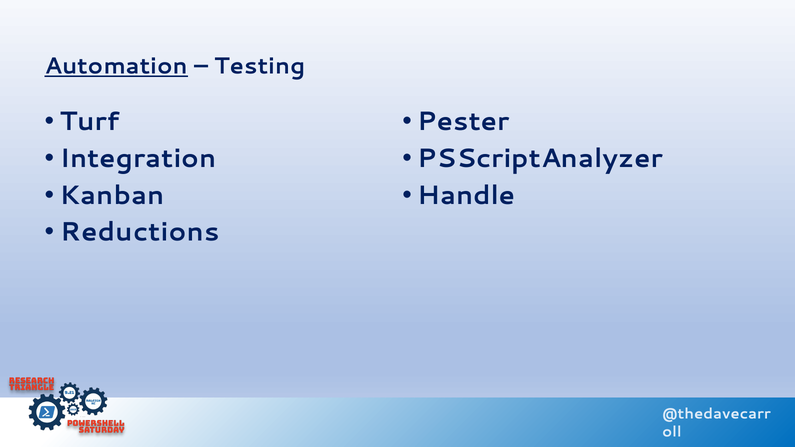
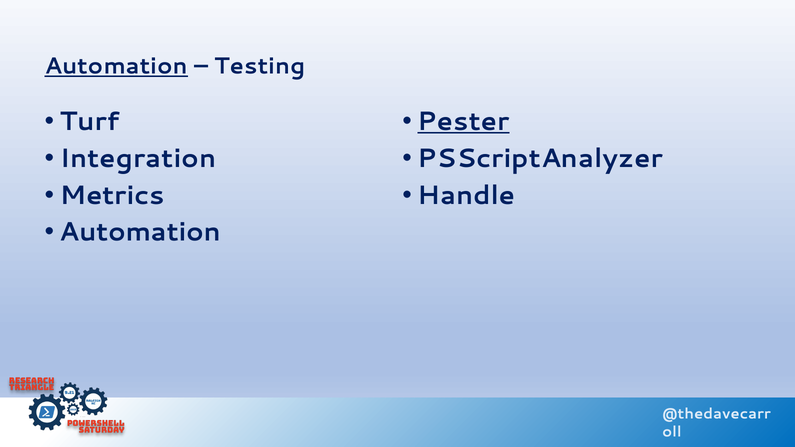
Pester underline: none -> present (463, 121)
Kanban: Kanban -> Metrics (112, 195)
Reductions: Reductions -> Automation (140, 232)
